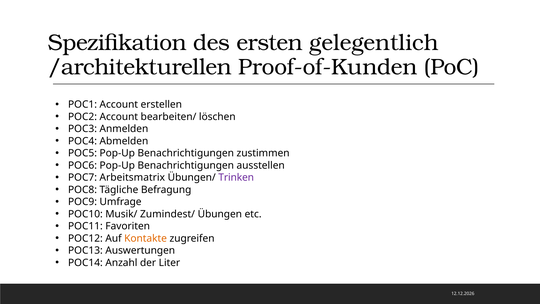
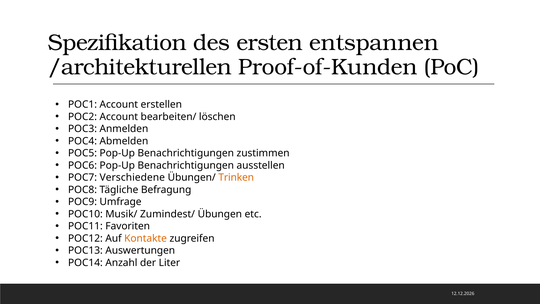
gelegentlich: gelegentlich -> entspannen (374, 43)
Arbeitsmatrix: Arbeitsmatrix -> Verschiedene (132, 177)
Trinken colour: purple -> orange (236, 177)
